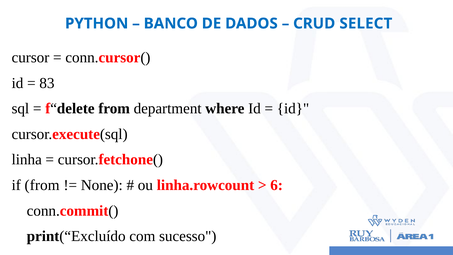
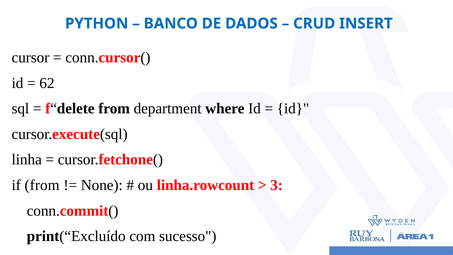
SELECT: SELECT -> INSERT (366, 23)
83: 83 -> 62 (47, 83)
6: 6 -> 3 (277, 185)
